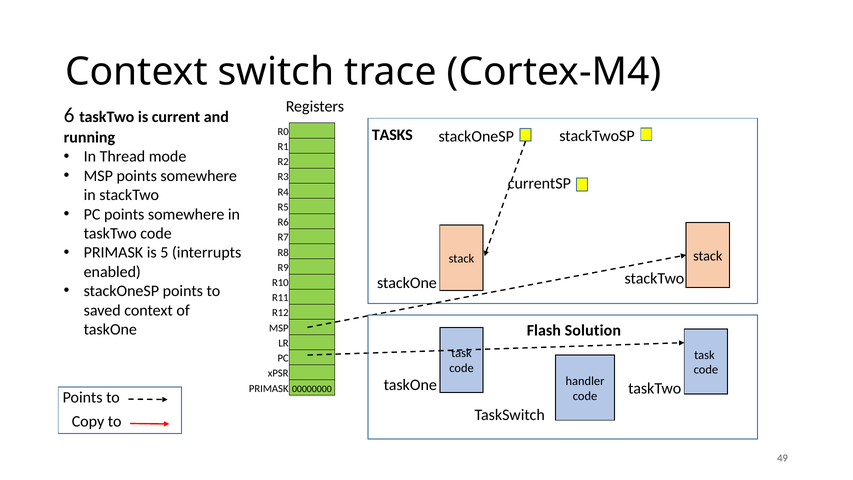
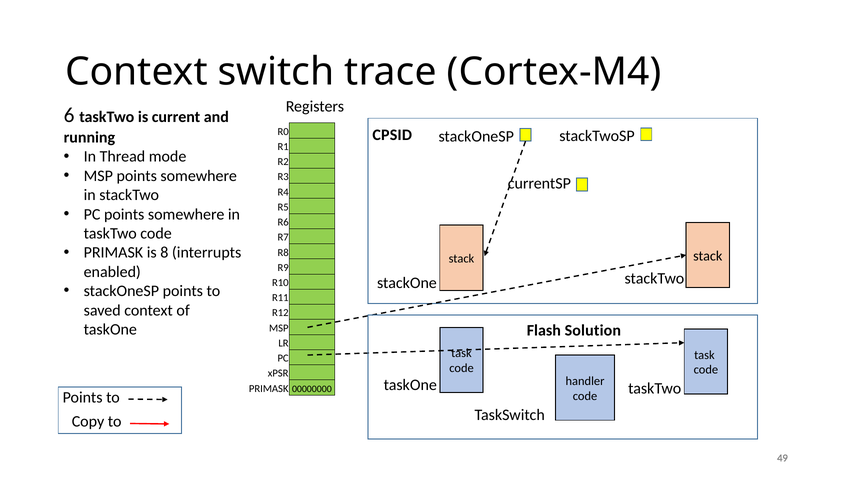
TASKS: TASKS -> CPSID (392, 135)
5: 5 -> 8 (164, 253)
